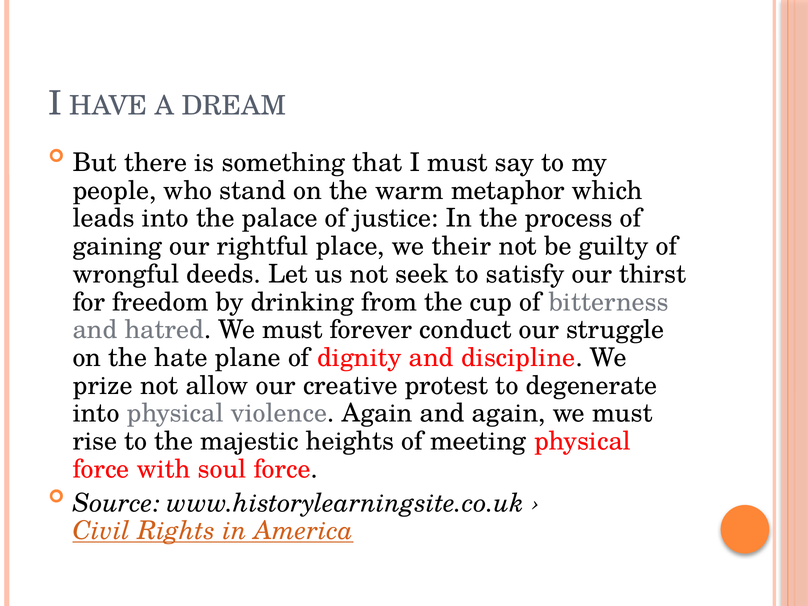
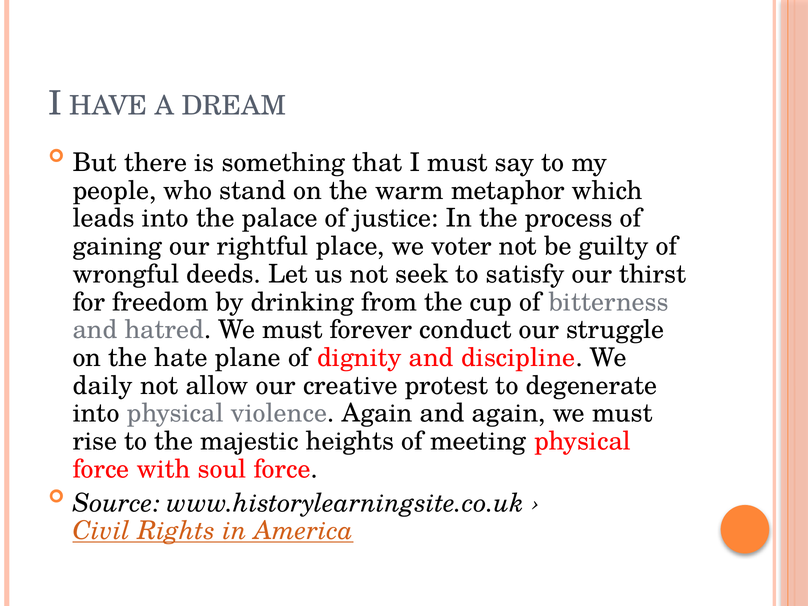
their: their -> voter (462, 246)
prize: prize -> daily (103, 386)
